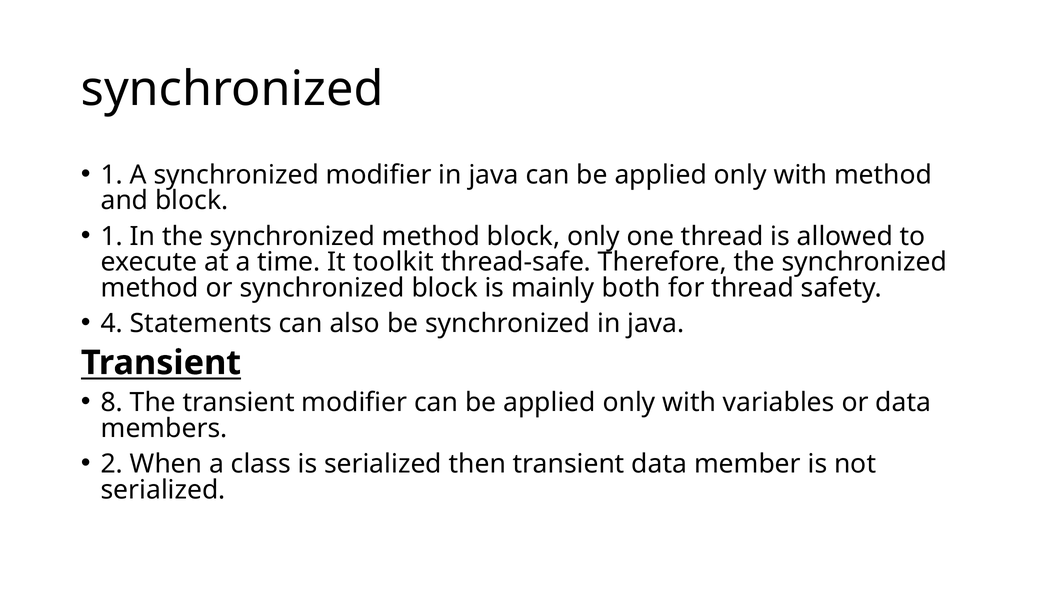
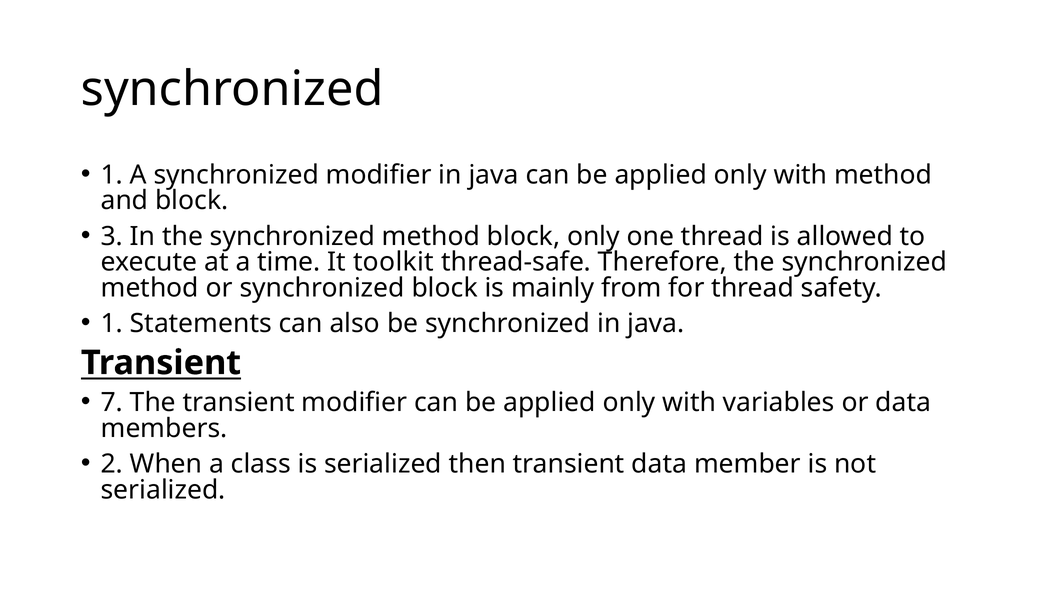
1: 1 -> 3 (112, 236)
both: both -> from (631, 288)
4: 4 -> 1 (112, 323)
8: 8 -> 7 (112, 402)
